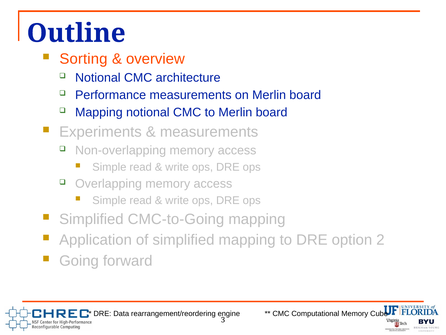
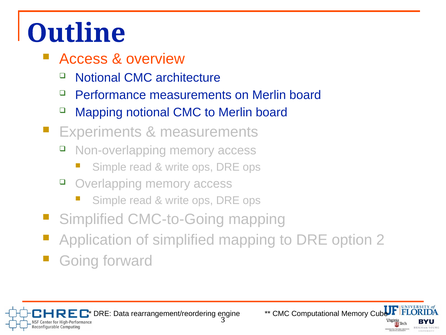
Sorting: Sorting -> Access (83, 59)
